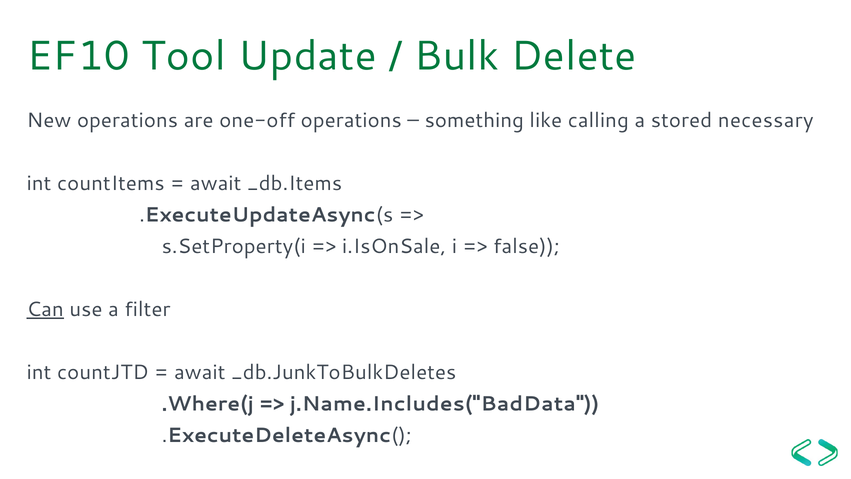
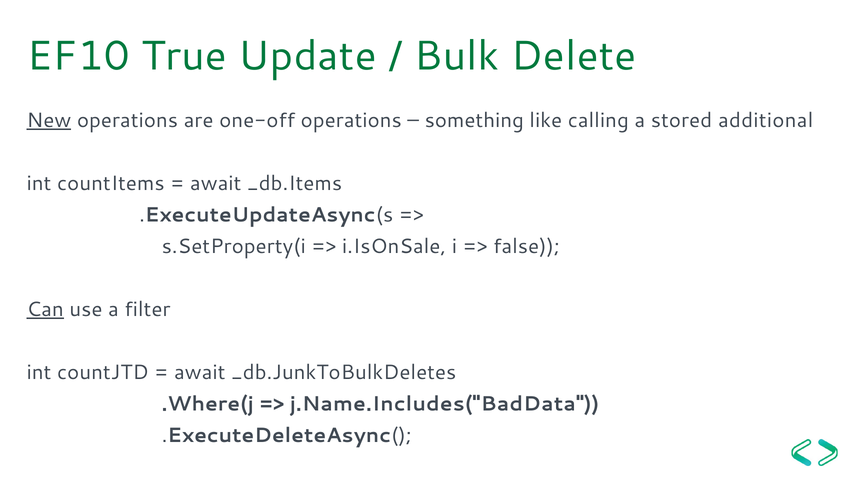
Tool: Tool -> True (184, 56)
New underline: none -> present (49, 120)
necessary: necessary -> additional (766, 120)
